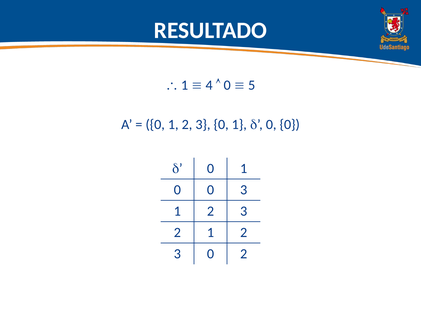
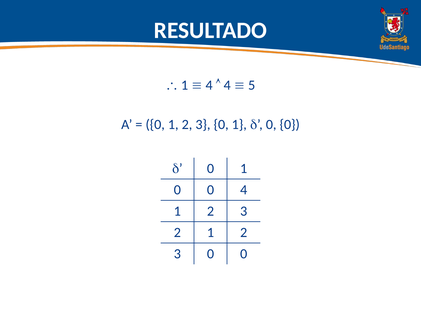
0: 0 -> 4 (227, 85)
0 3: 3 -> 4 (244, 190)
3 0 2: 2 -> 0 (244, 254)
